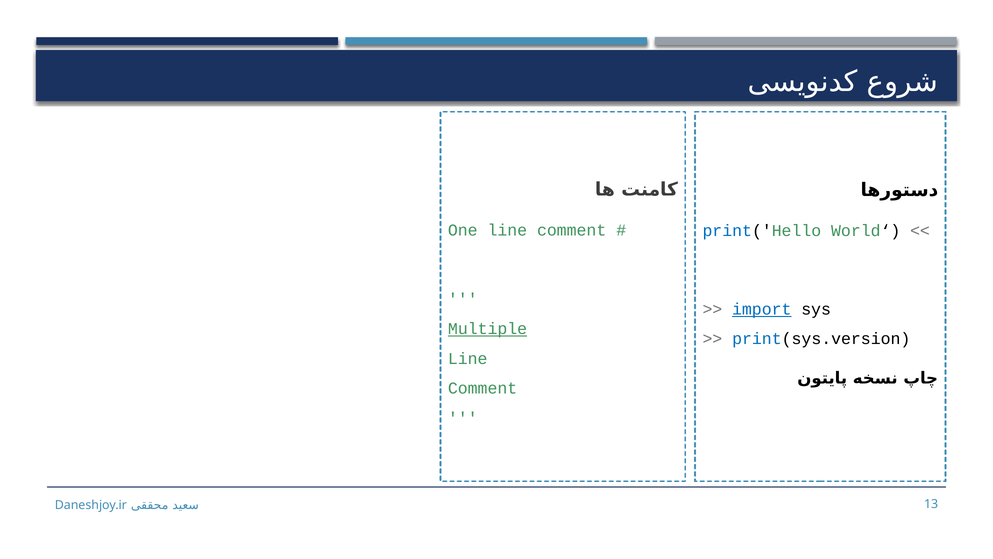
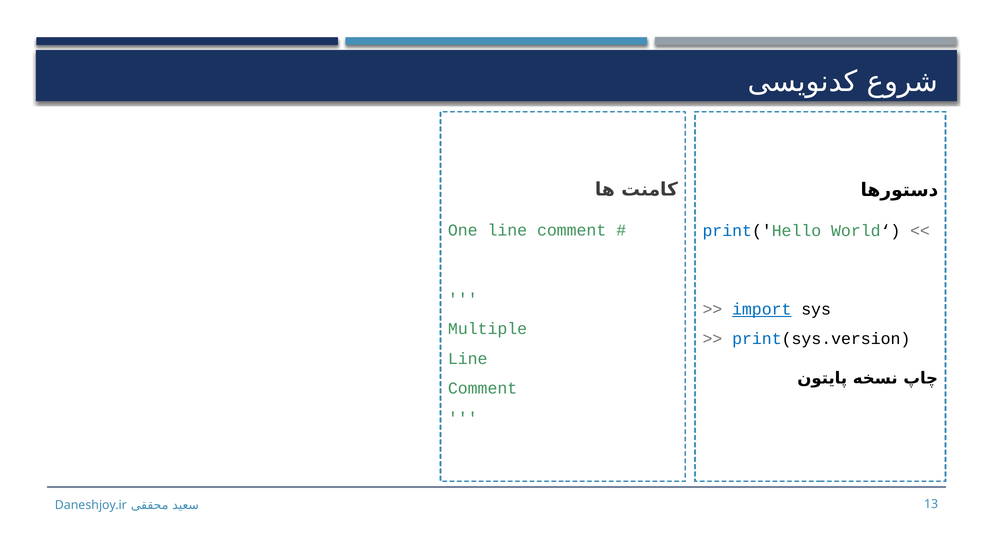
Multiple underline: present -> none (488, 329)
